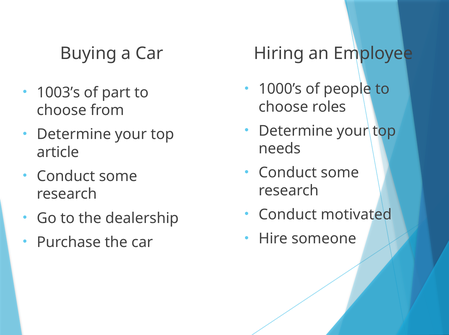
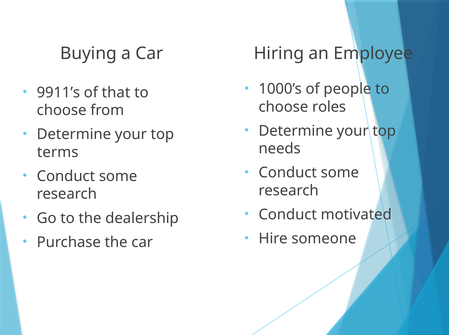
1003’s: 1003’s -> 9911’s (58, 93)
part: part -> that (116, 93)
article: article -> terms (58, 152)
